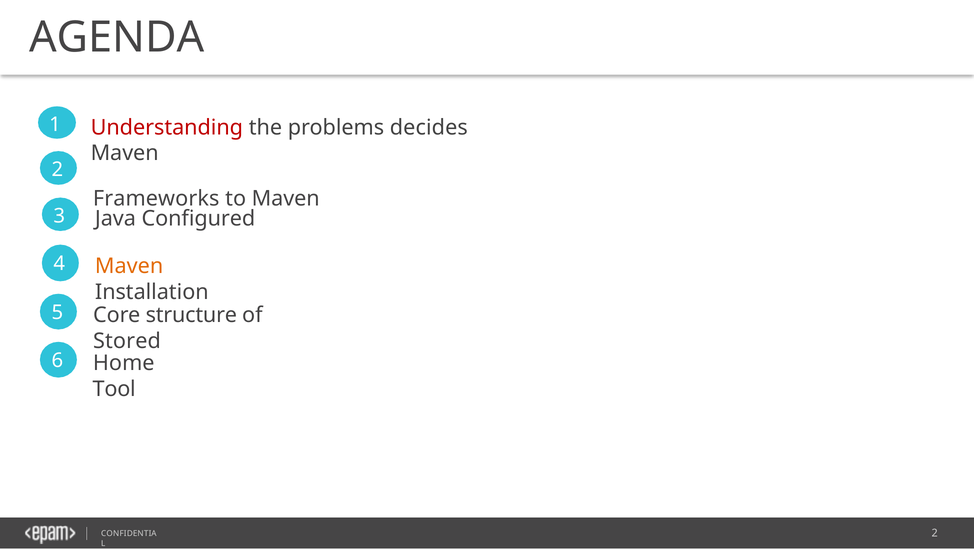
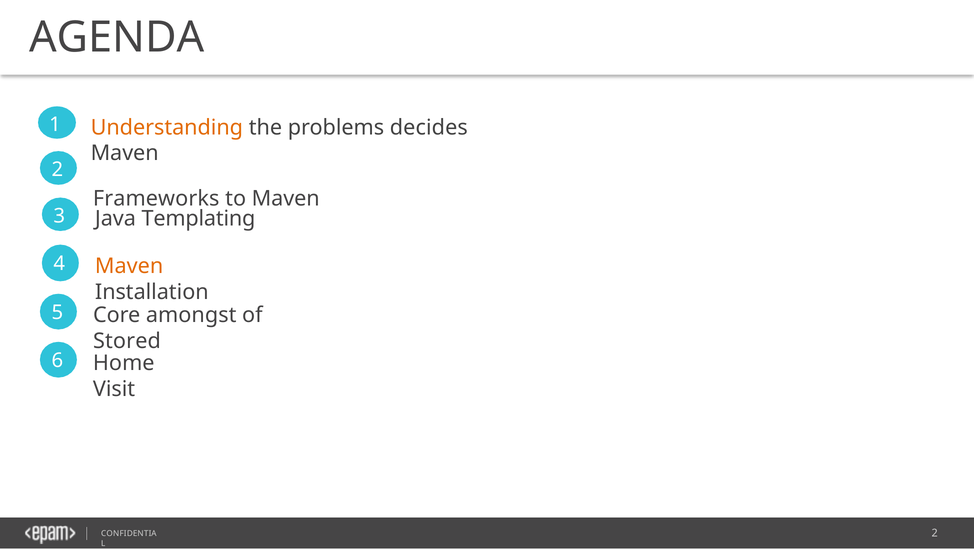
Understanding colour: red -> orange (167, 127)
Configured: Configured -> Templating (198, 219)
structure: structure -> amongst (191, 315)
Tool: Tool -> Visit (114, 389)
